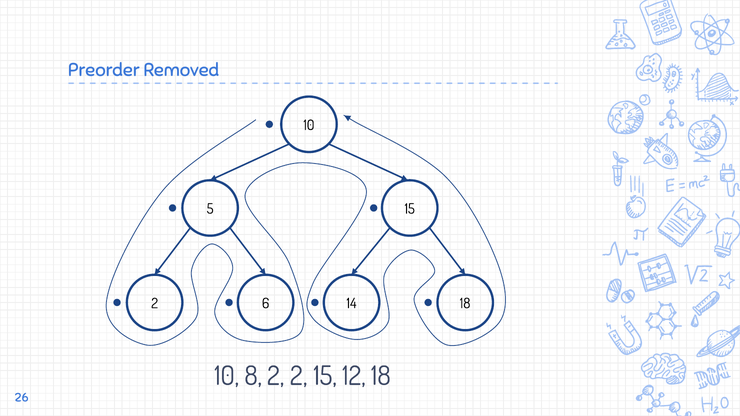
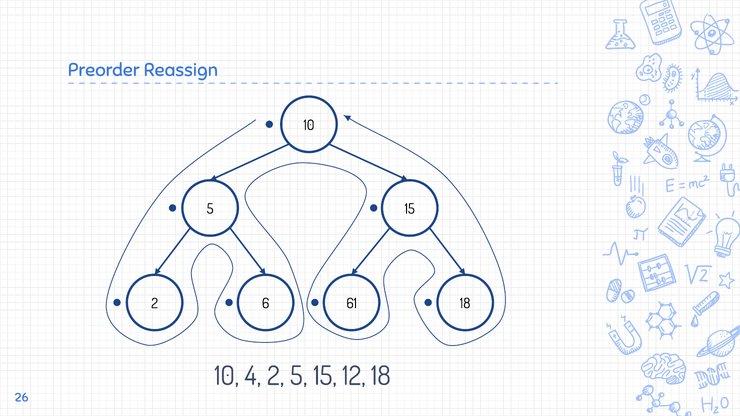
Removed: Removed -> Reassign (181, 70)
14: 14 -> 61 (352, 304)
8: 8 -> 4 (253, 376)
2 2: 2 -> 5 (299, 376)
